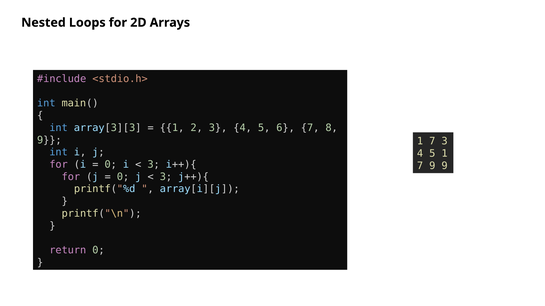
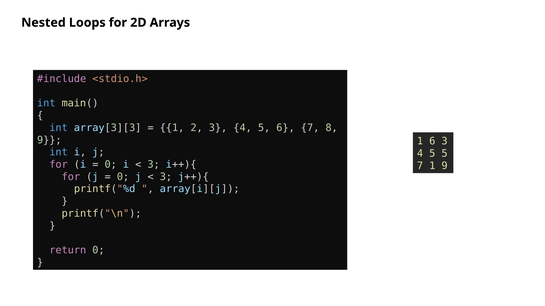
7: 7 -> 6 (432, 141)
5 1: 1 -> 5 (445, 154)
7 9: 9 -> 1 (432, 166)
